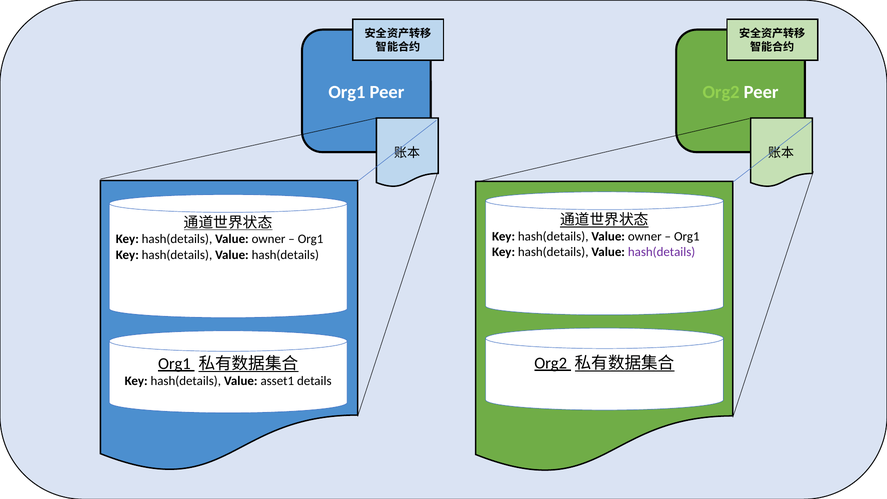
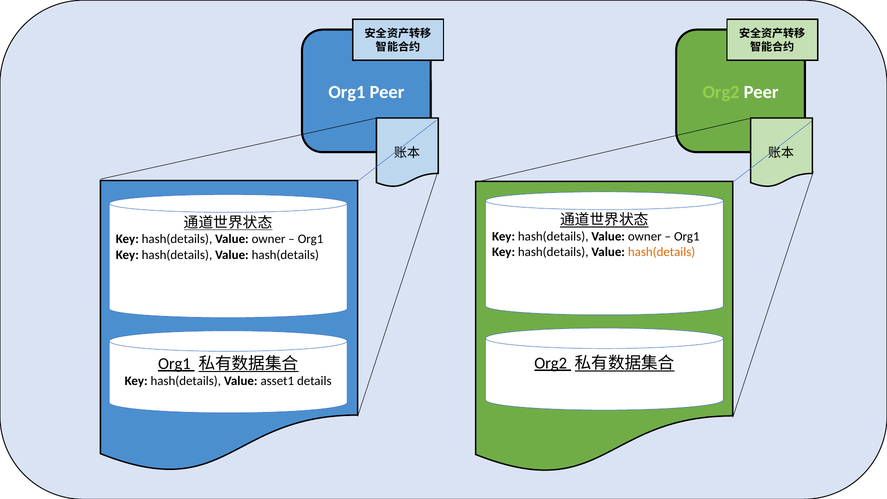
hash(details colour: purple -> orange (662, 252)
